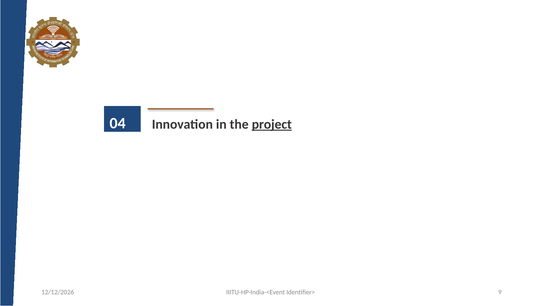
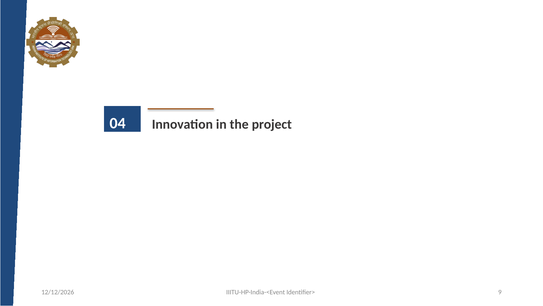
project underline: present -> none (272, 124)
